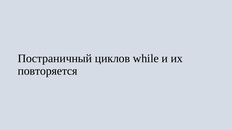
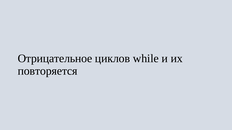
Постраничный: Постраничный -> Отрицательное (55, 59)
